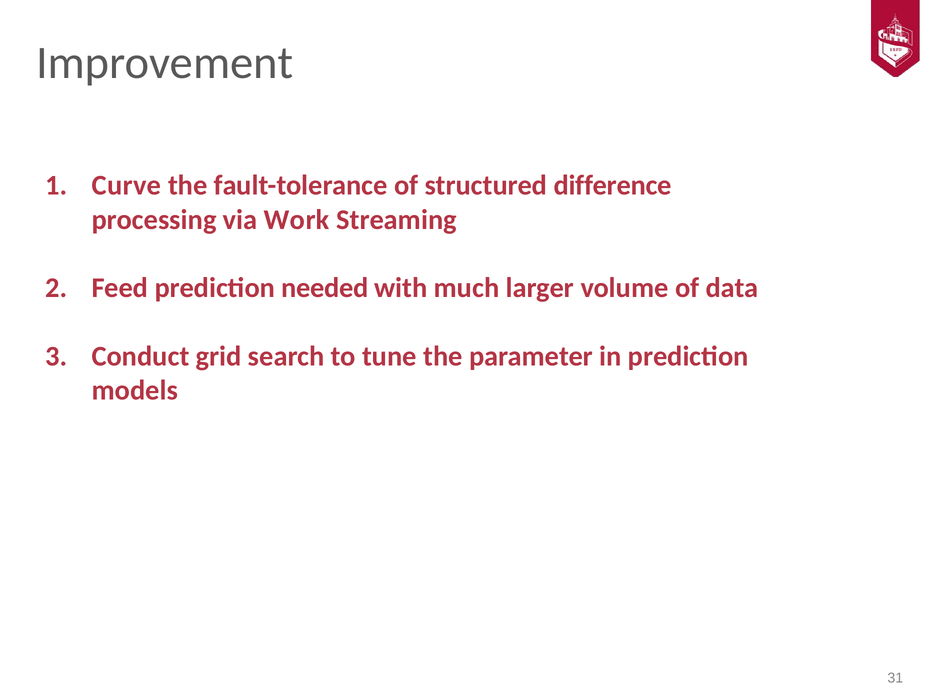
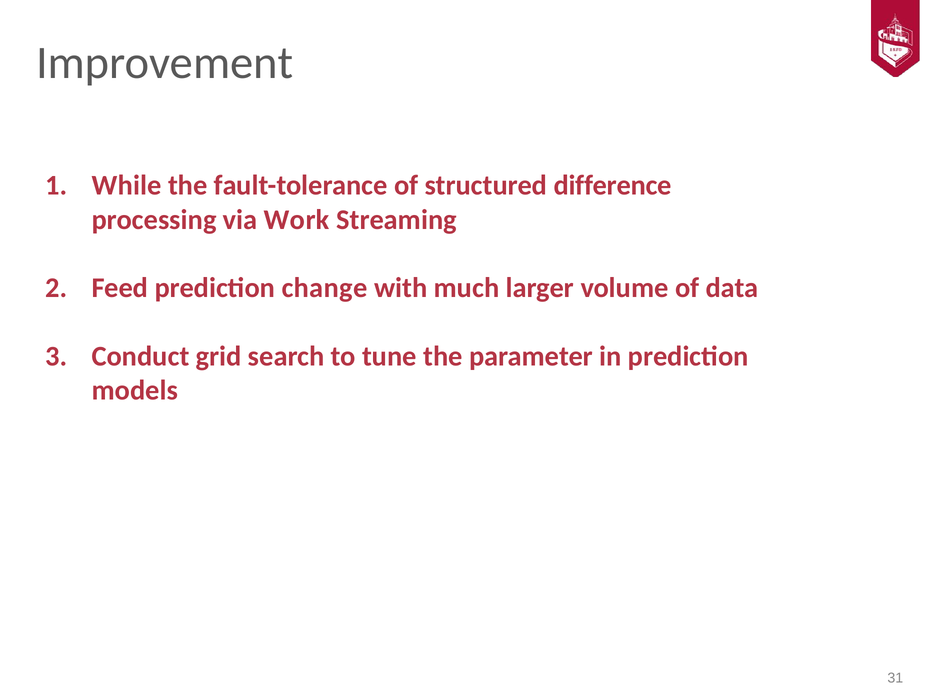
Curve: Curve -> While (127, 185)
needed: needed -> change (324, 288)
